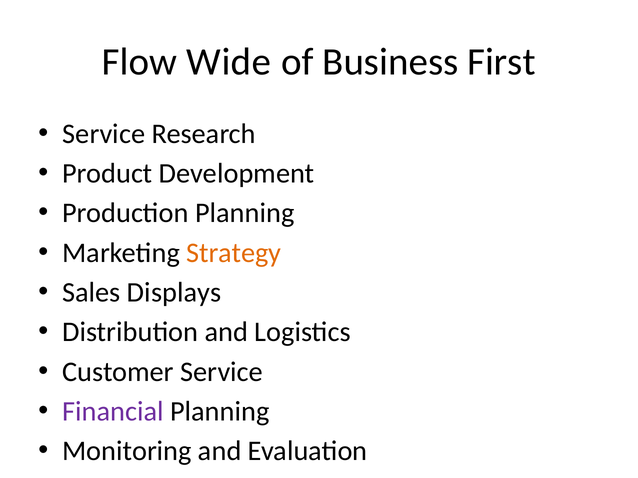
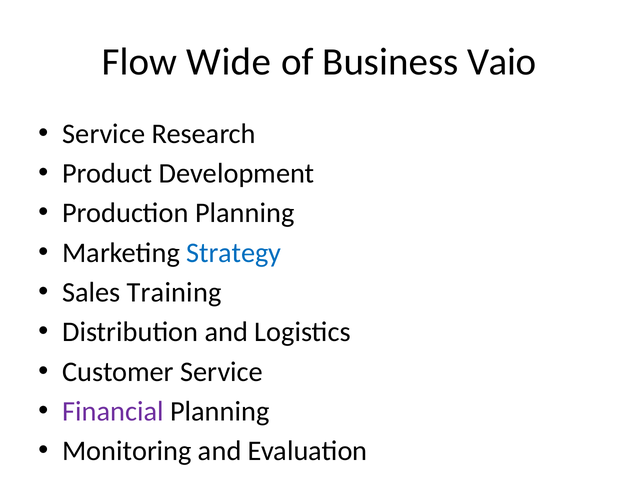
First: First -> Vaio (502, 62)
Strategy colour: orange -> blue (234, 253)
Displays: Displays -> Training (174, 293)
